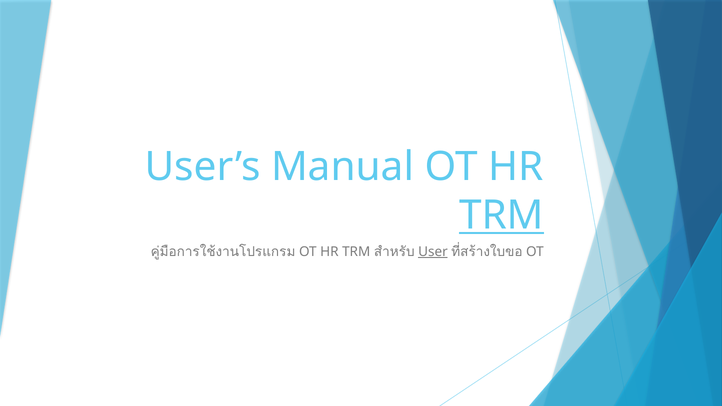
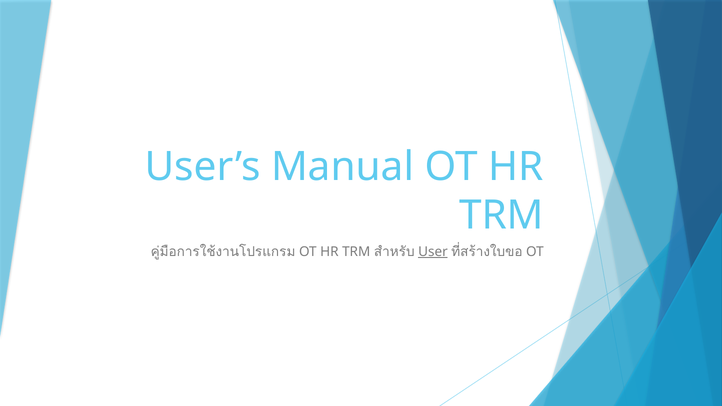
TRM underline: present -> none (501, 216)
